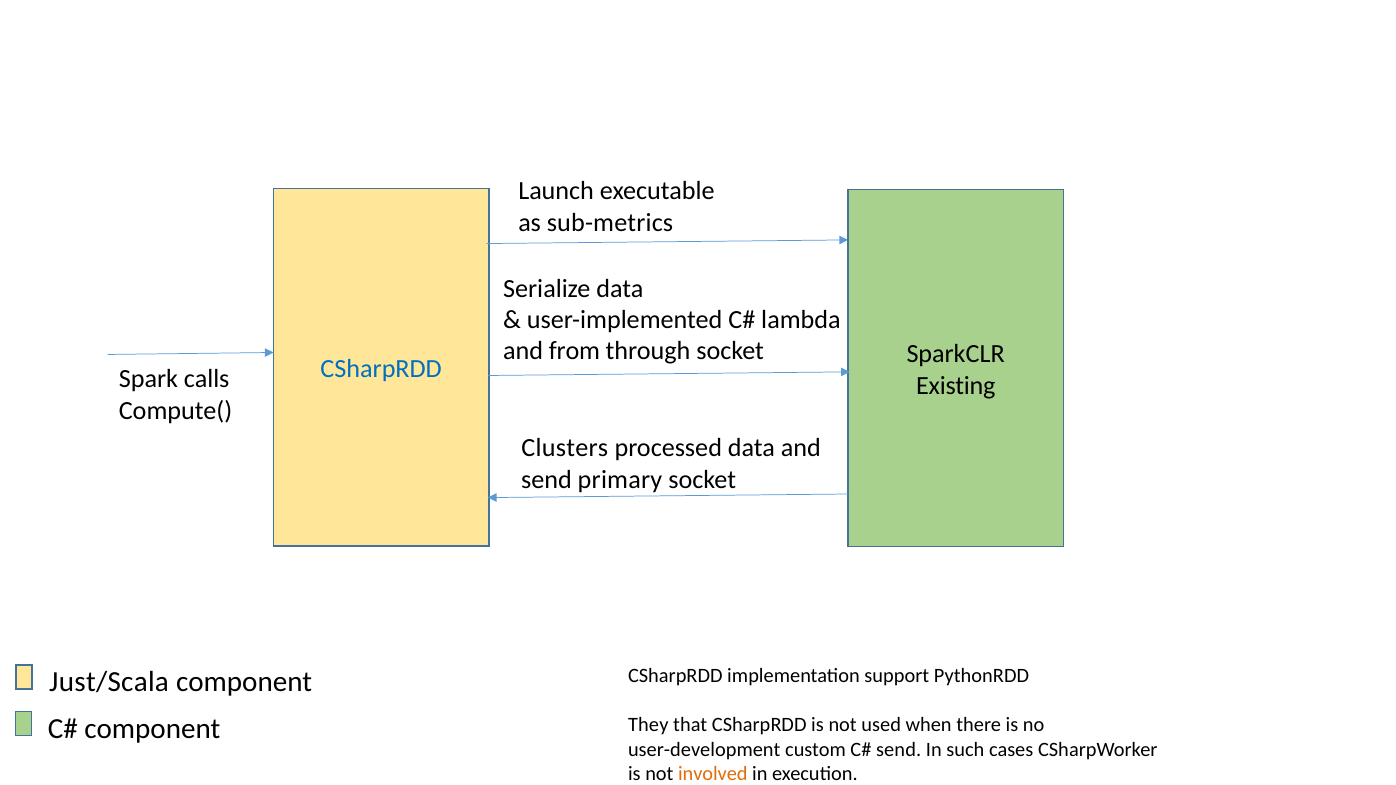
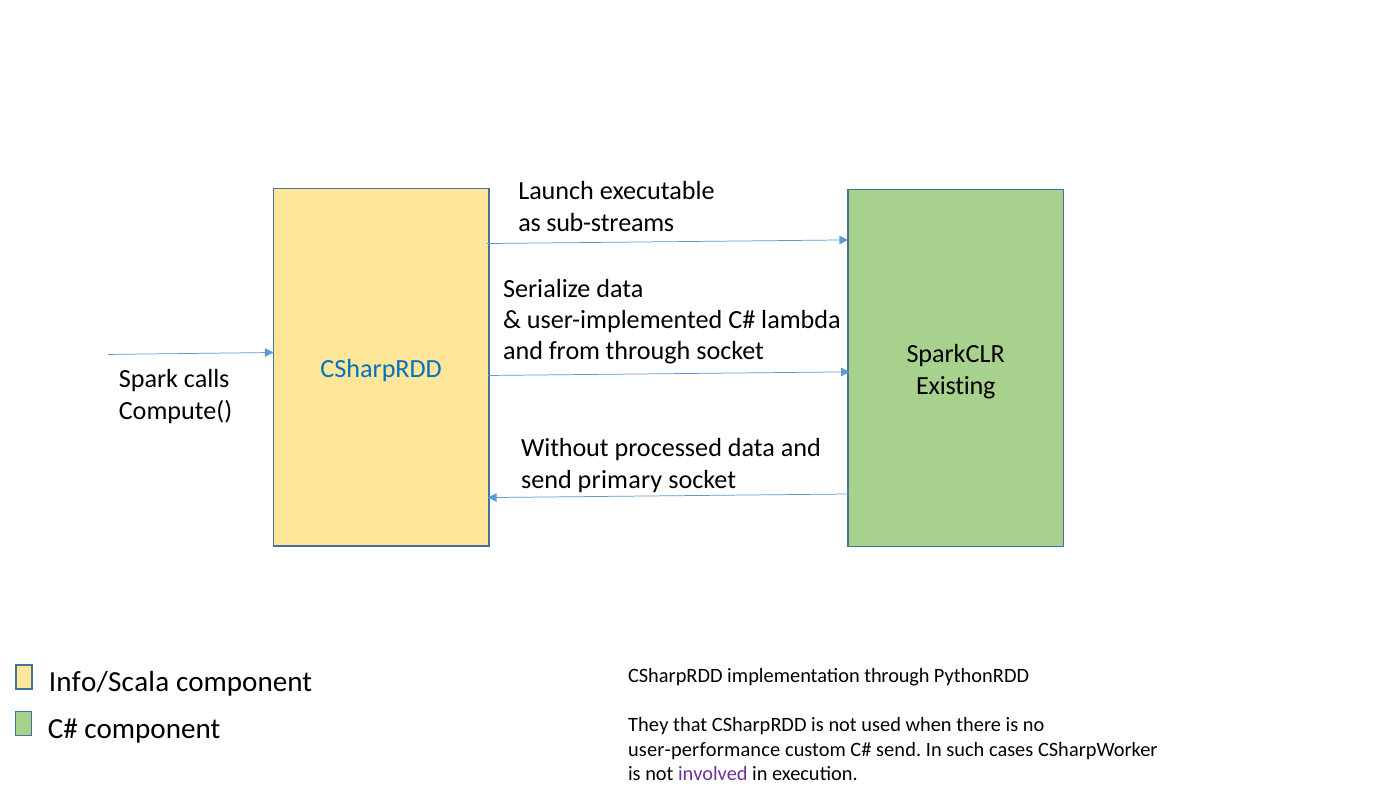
sub-metrics: sub-metrics -> sub-streams (610, 223)
Clusters: Clusters -> Without (565, 448)
implementation support: support -> through (897, 676)
Just/Scala: Just/Scala -> Info/Scala (109, 682)
user-development: user-development -> user-performance (704, 750)
involved colour: orange -> purple (713, 774)
